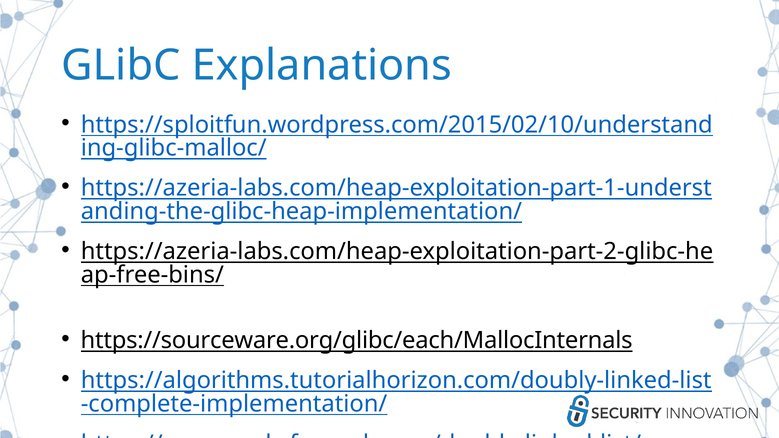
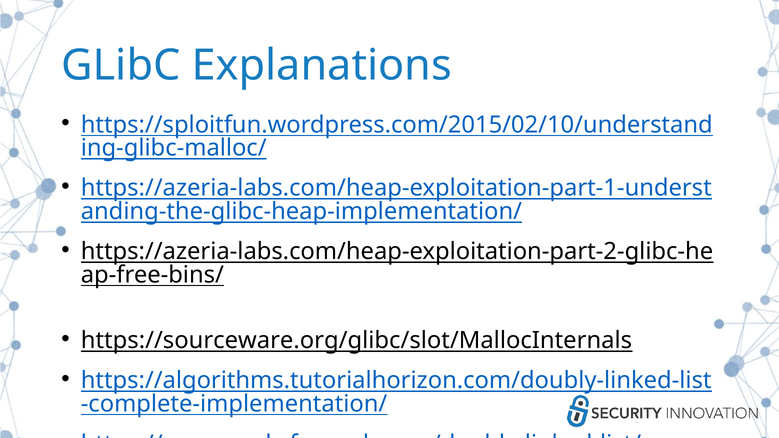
https://sourceware.org/glibc/each/MallocInternals: https://sourceware.org/glibc/each/MallocInternals -> https://sourceware.org/glibc/slot/MallocInternals (356, 341)
